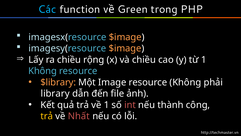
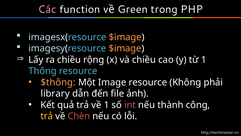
Các colour: light blue -> pink (47, 9)
Không: Không -> Thông (43, 71)
$library: $library -> $thông (58, 82)
Nhất: Nhất -> Chèn (79, 116)
